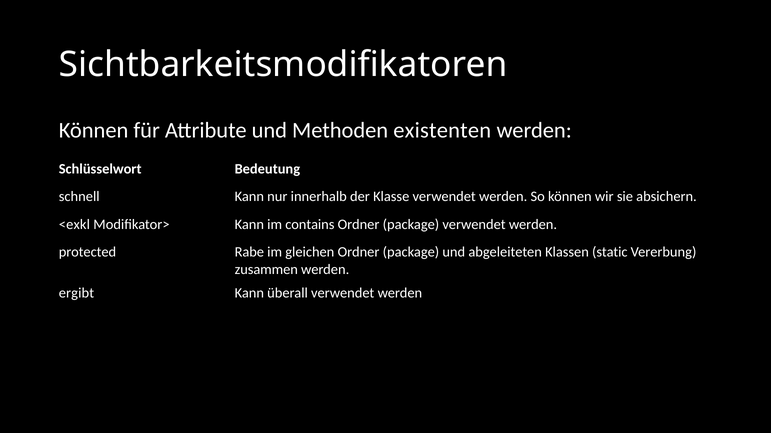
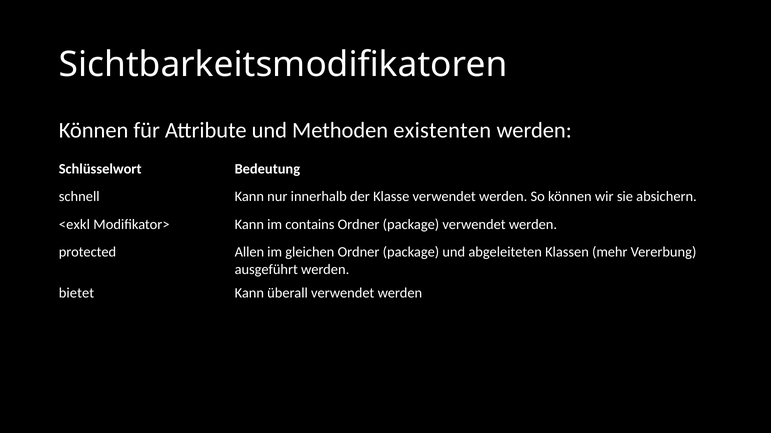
Rabe: Rabe -> Allen (249, 252)
static: static -> mehr (610, 252)
zusammen: zusammen -> ausgeführt (266, 270)
ergibt: ergibt -> bietet (76, 293)
